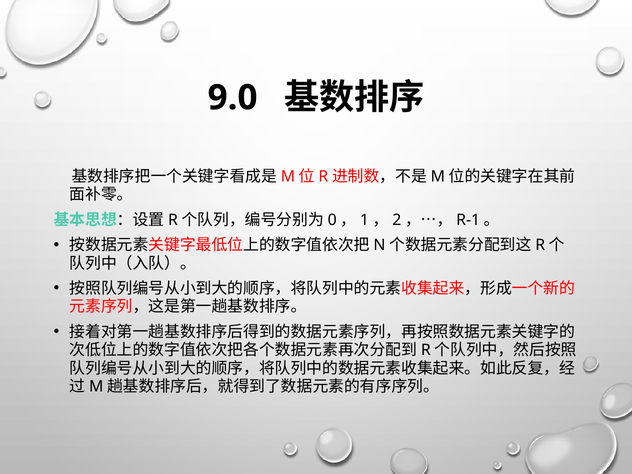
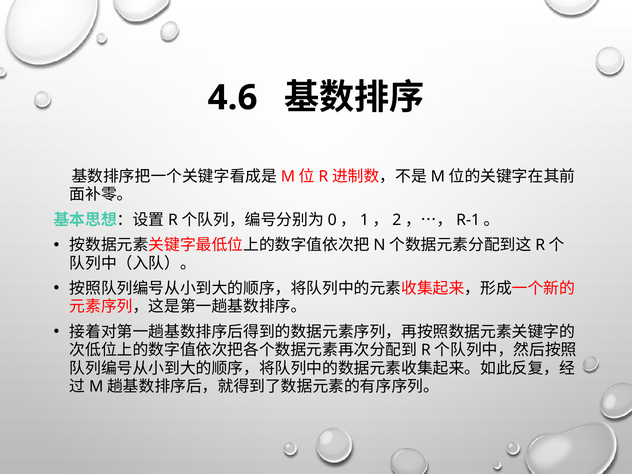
9.0: 9.0 -> 4.6 (233, 98)
